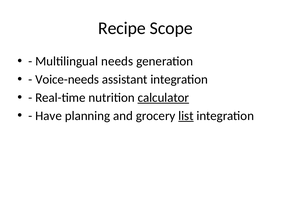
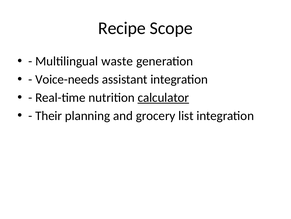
needs: needs -> waste (117, 61)
Have: Have -> Their (49, 115)
list underline: present -> none (186, 115)
